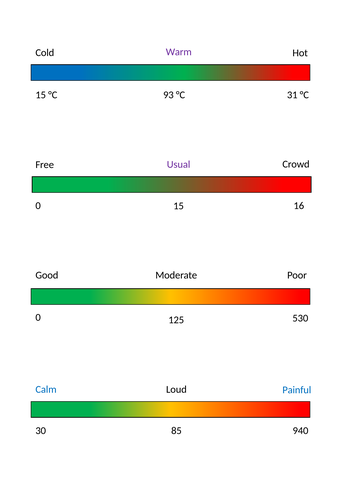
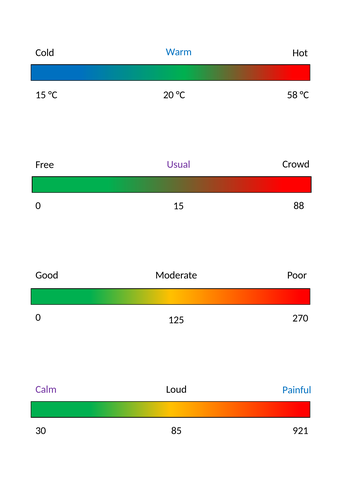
Warm colour: purple -> blue (179, 52)
93: 93 -> 20 (168, 95)
31: 31 -> 58 (292, 95)
16: 16 -> 88 (299, 206)
530: 530 -> 270 (300, 318)
Calm colour: blue -> purple (46, 389)
940: 940 -> 921 (301, 431)
